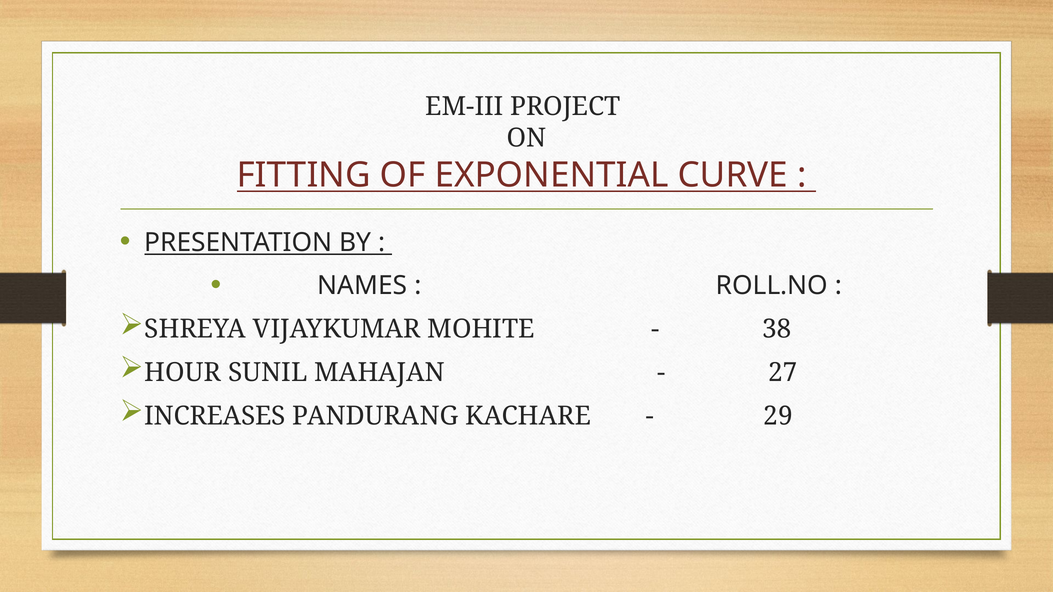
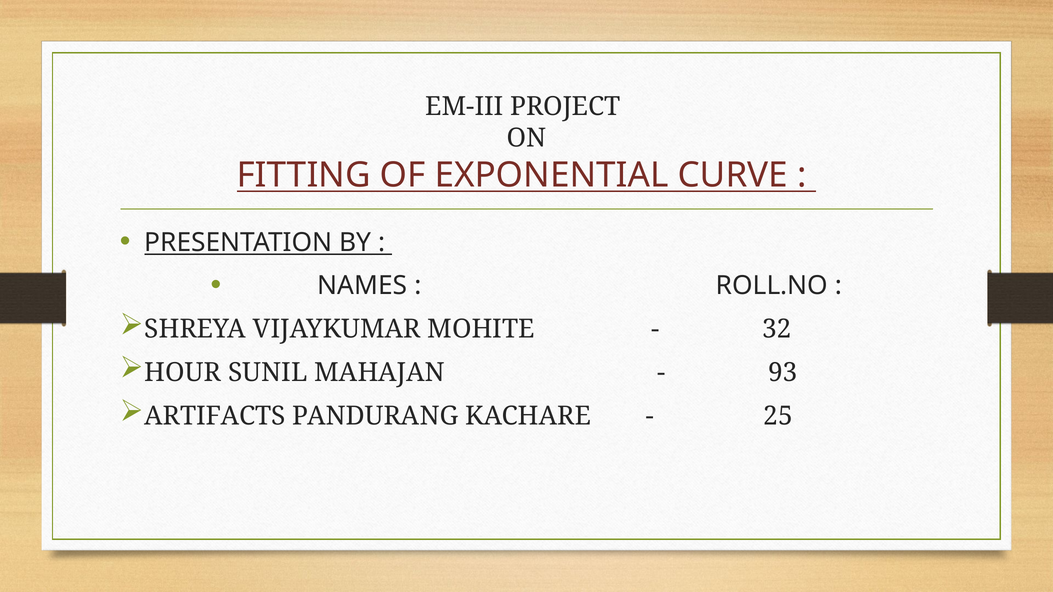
38: 38 -> 32 (777, 329)
27: 27 -> 93 (783, 373)
INCREASES: INCREASES -> ARTIFACTS (215, 416)
29: 29 -> 25 (778, 416)
